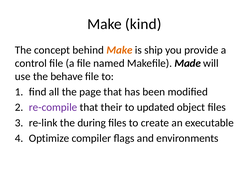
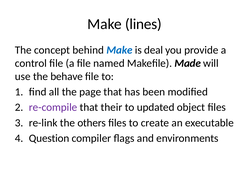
kind: kind -> lines (143, 24)
Make colour: orange -> blue (119, 50)
ship: ship -> deal (154, 50)
during: during -> others (92, 123)
Optimize: Optimize -> Question (49, 139)
